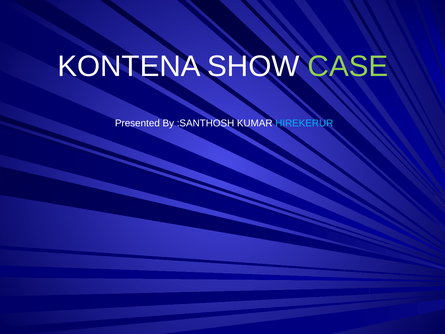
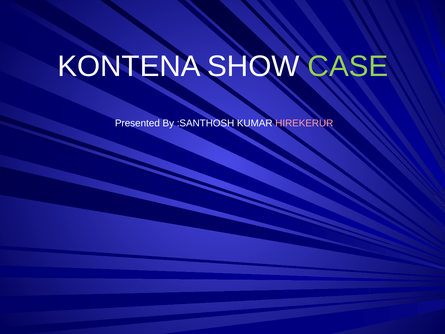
HIREKERUR colour: light blue -> pink (304, 123)
